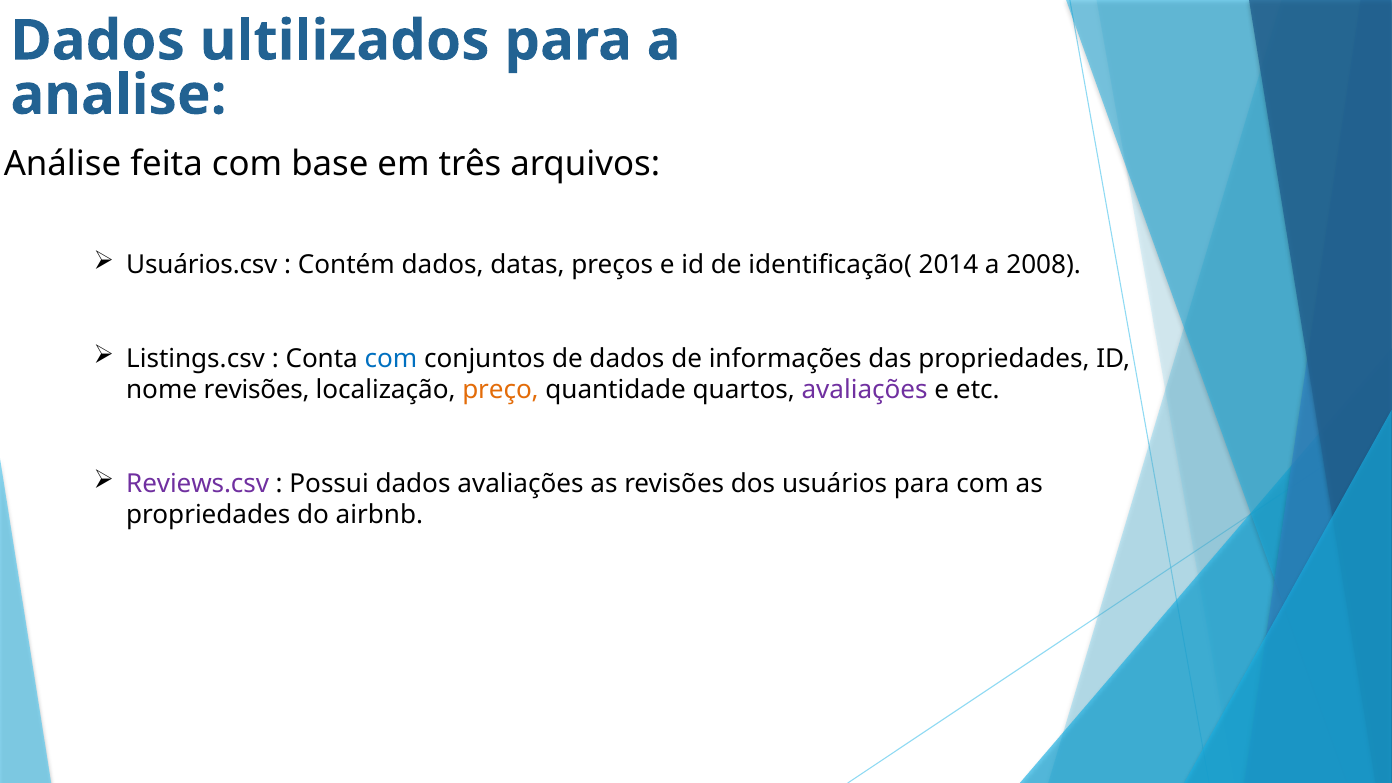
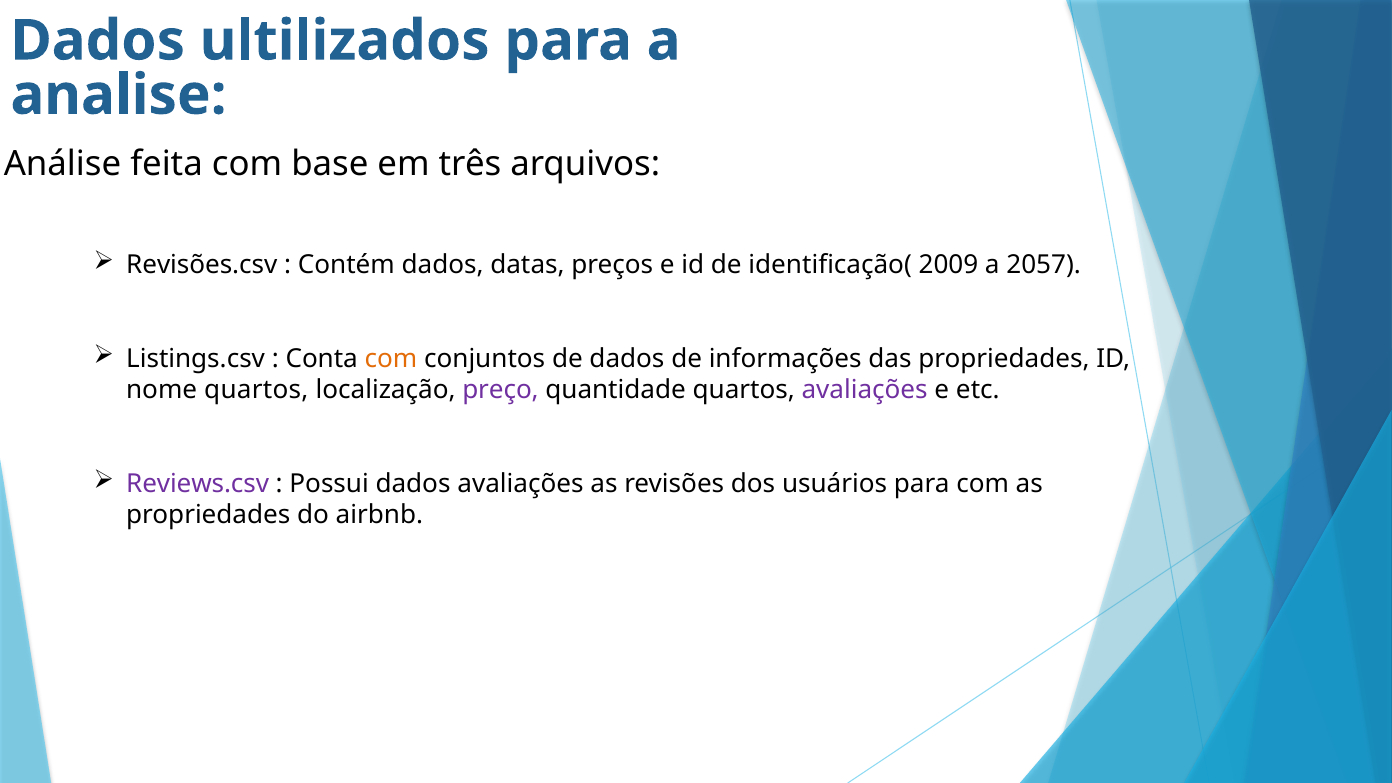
Usuários.csv: Usuários.csv -> Revisões.csv (202, 265)
2014: 2014 -> 2009 (948, 265)
2008: 2008 -> 2057 (1044, 265)
com colour: blue -> orange (391, 359)
nome revisões: revisões -> quartos (256, 390)
preço colour: orange -> purple (500, 390)
